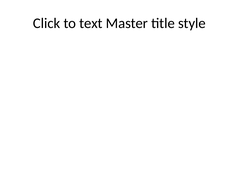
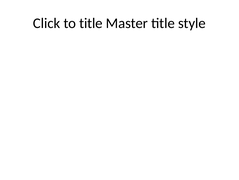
to text: text -> title (91, 23)
